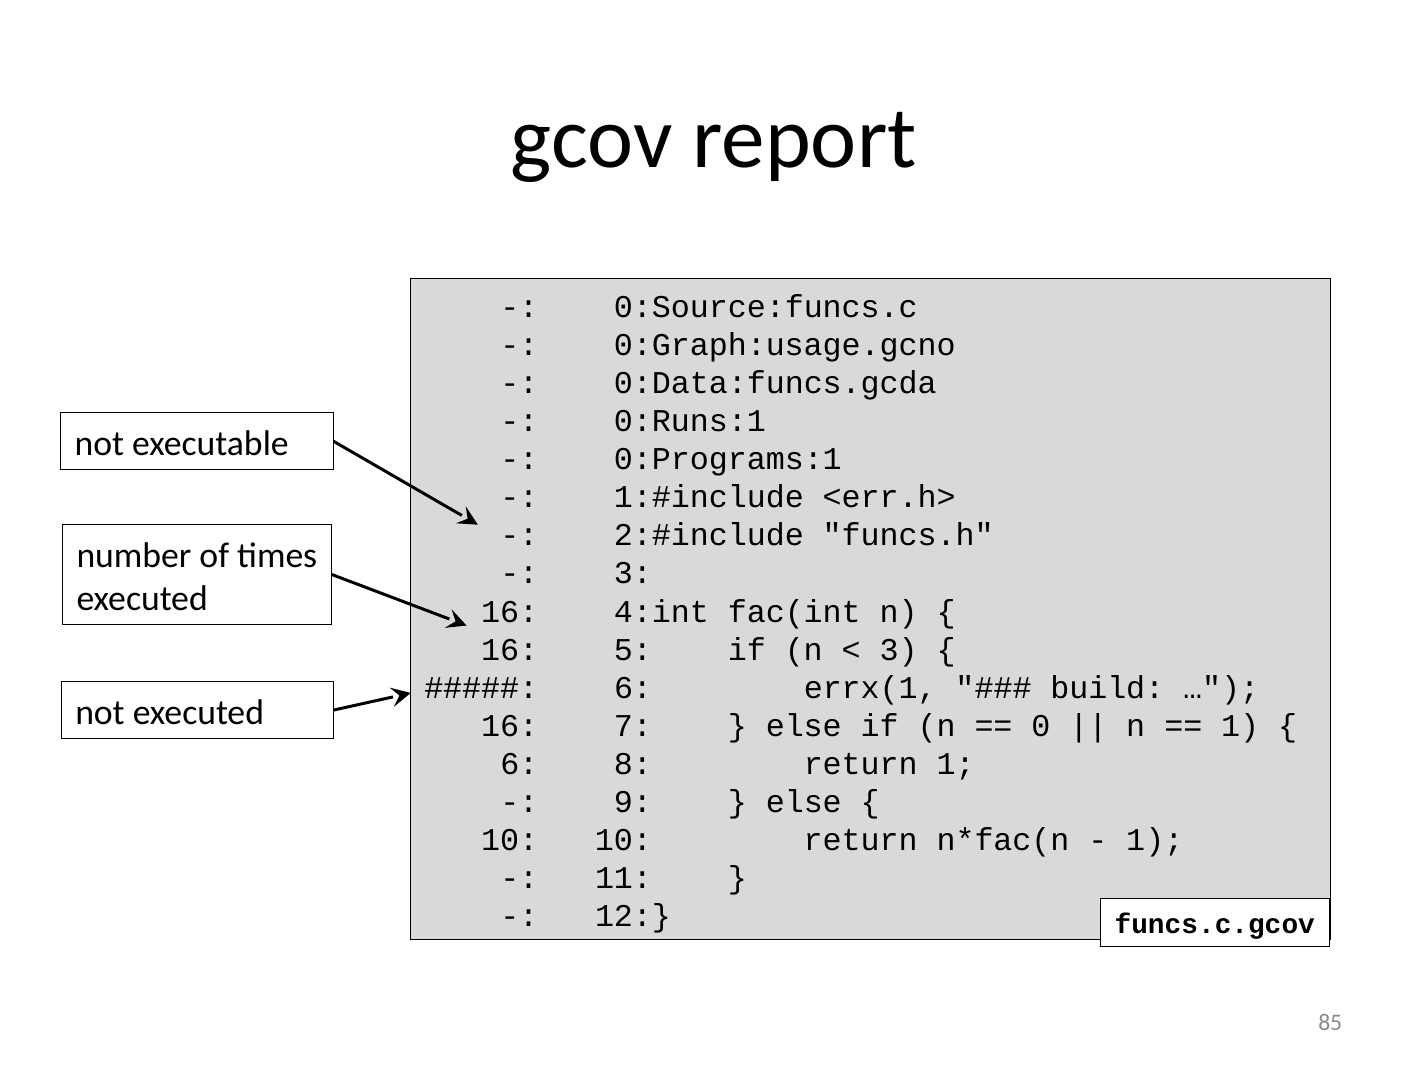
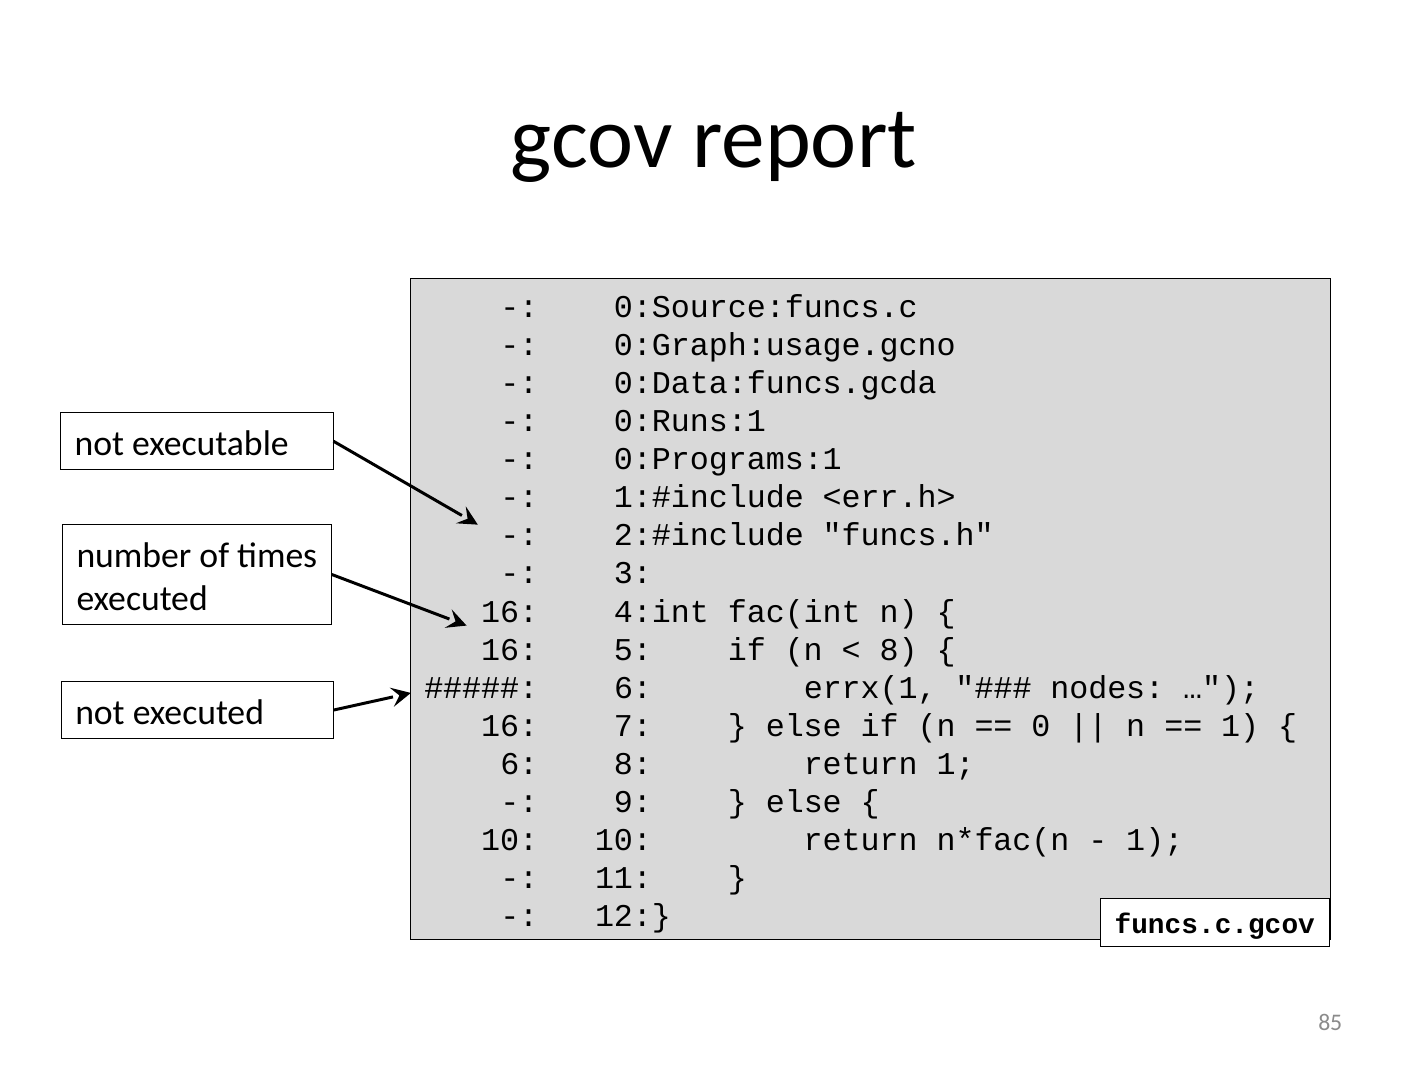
3: 3 -> 8 (899, 650)
build: build -> nodes (1107, 688)
